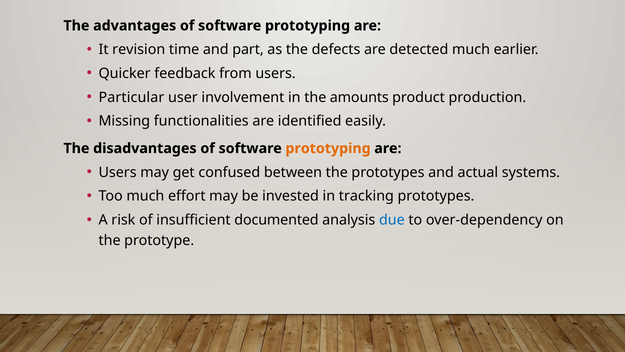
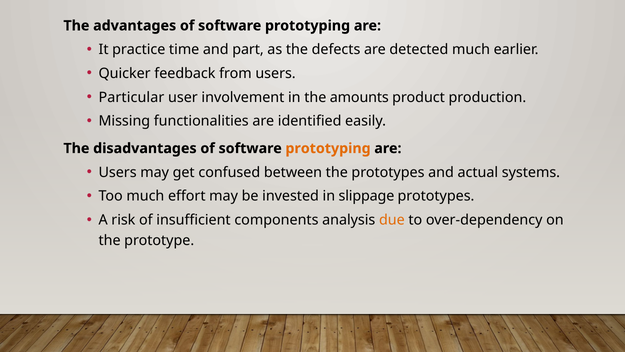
revision: revision -> practice (139, 49)
tracking: tracking -> slippage (366, 196)
documented: documented -> components (276, 220)
due colour: blue -> orange (392, 220)
